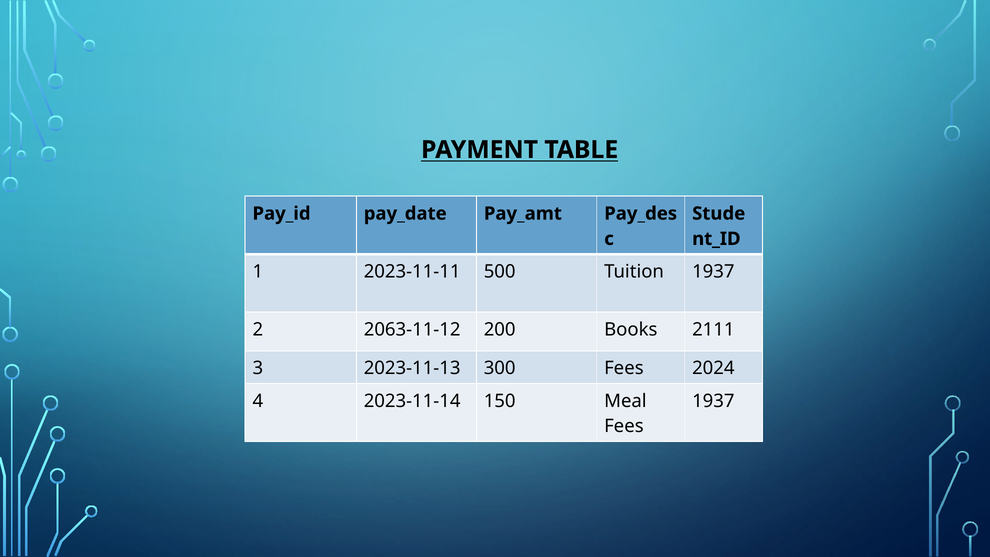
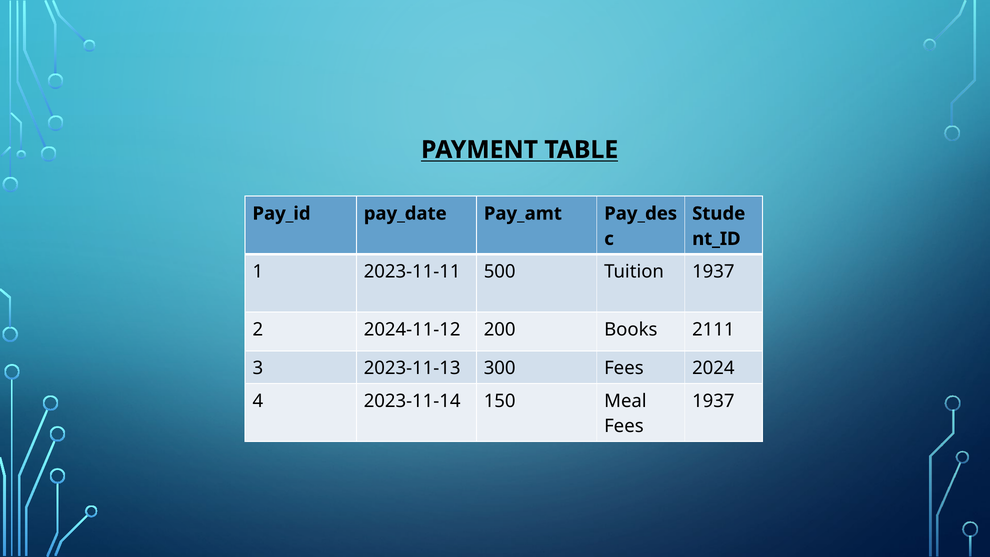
2063-11-12: 2063-11-12 -> 2024-11-12 (412, 329)
